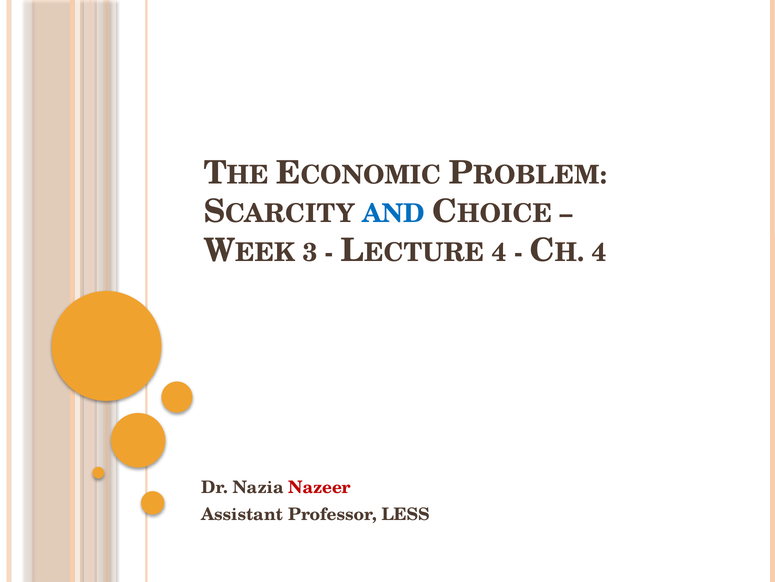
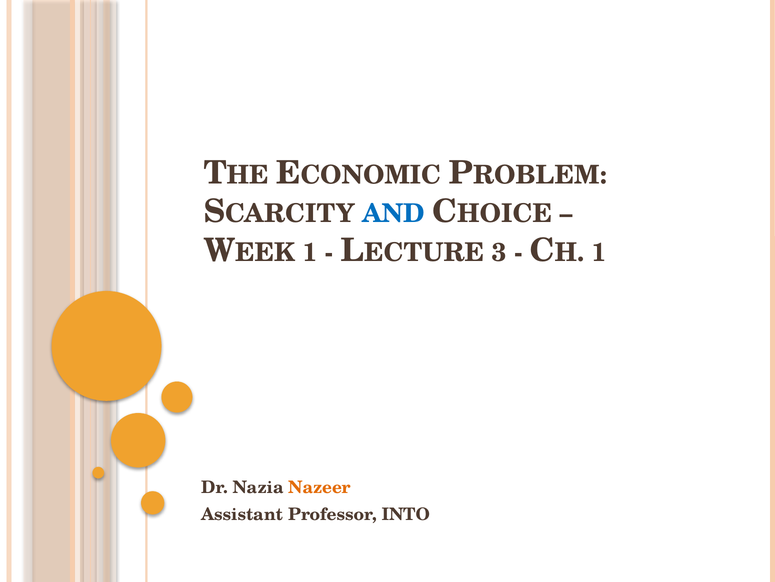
3: 3 -> 1 (310, 252)
4: 4 -> 3 (499, 252)
4: 4 -> 1 (599, 252)
Nazeer colour: red -> orange (320, 487)
LESS: LESS -> INTO (406, 514)
